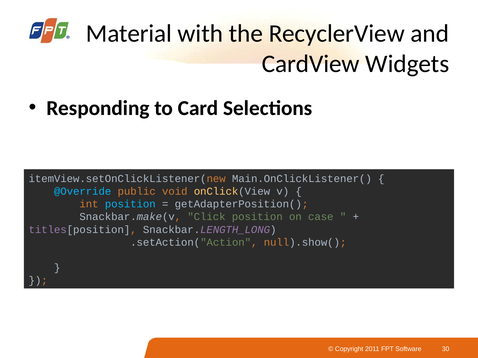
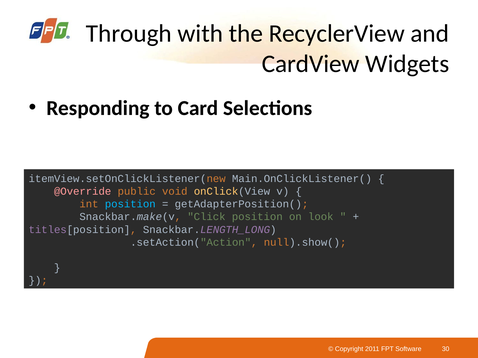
Material: Material -> Through (129, 34)
@Override colour: light blue -> pink (83, 192)
case: case -> look (321, 217)
